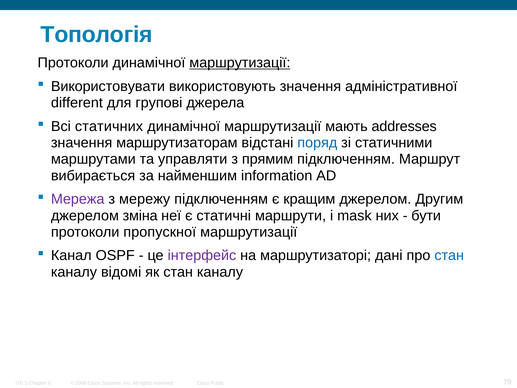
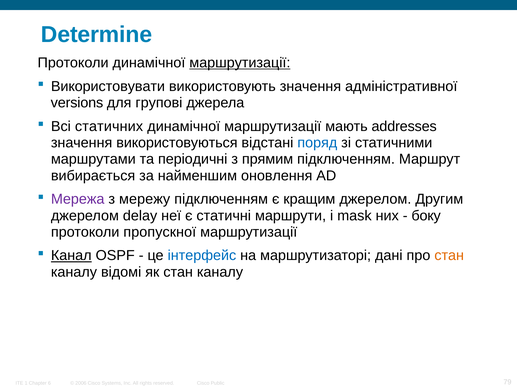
Топологія: Топологія -> Determine (97, 34)
different: different -> versions (77, 103)
маршрутизаторам: маршрутизаторам -> використовуються (177, 143)
управляти: управляти -> періодичні (193, 159)
information: information -> оновлення (277, 175)
зміна: зміна -> delay (140, 215)
бути: бути -> боку (426, 215)
Канал underline: none -> present (71, 255)
інтерфейс colour: purple -> blue (202, 255)
стан colour: blue -> orange (449, 255)
